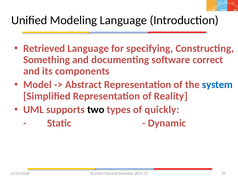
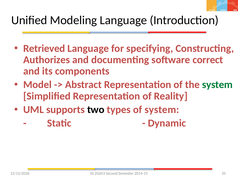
Something: Something -> Authorizes (47, 60)
system colour: blue -> green (217, 85)
of quickly: quickly -> system (162, 110)
